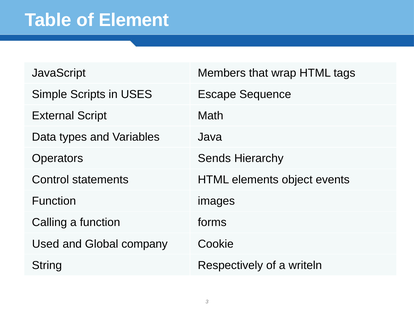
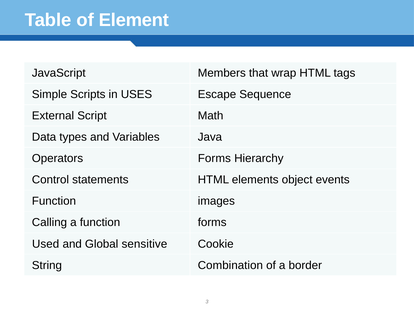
Operators Sends: Sends -> Forms (214, 159)
company: company -> sensitive (144, 244)
Respectively: Respectively -> Combination (230, 266)
writeln: writeln -> border (305, 266)
